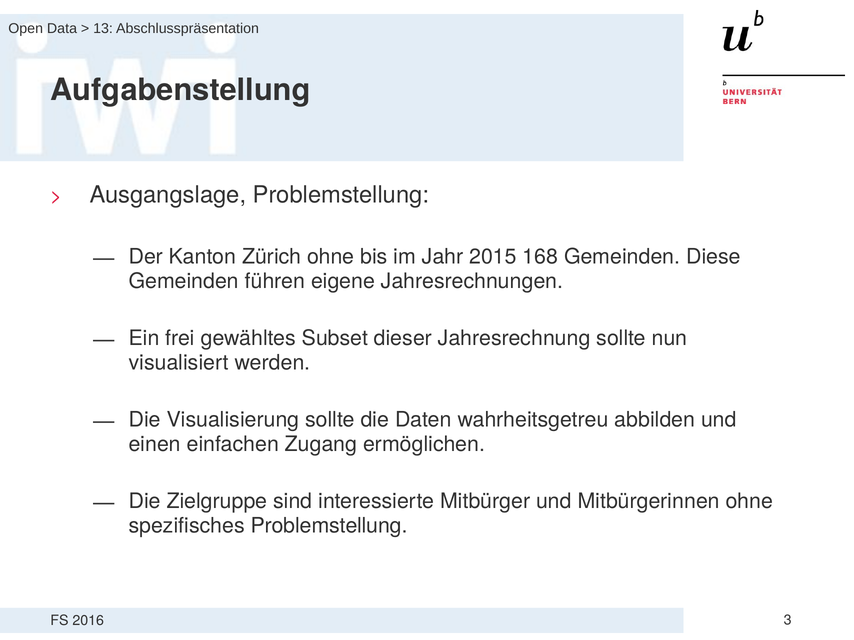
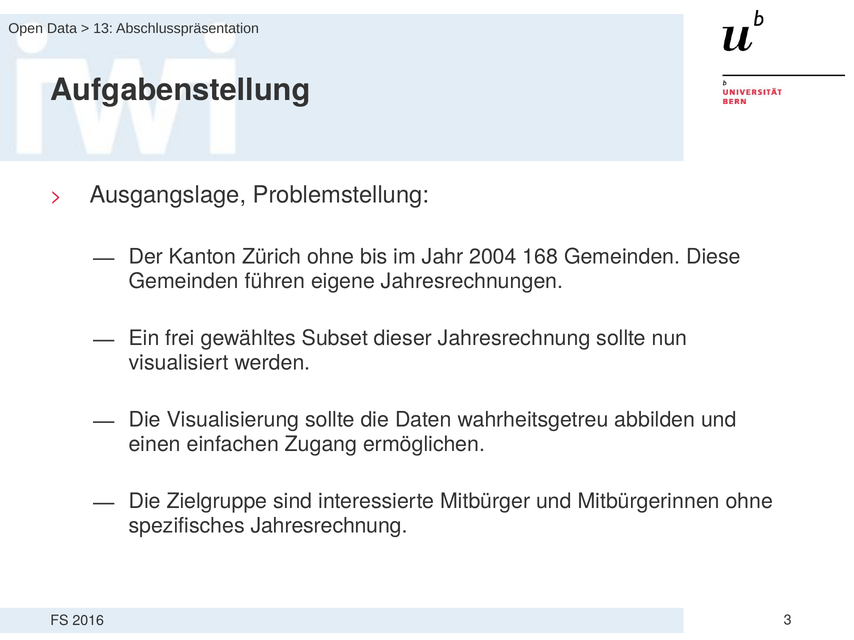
2015: 2015 -> 2004 (493, 257)
spezifisches Problemstellung: Problemstellung -> Jahresrechnung (329, 526)
